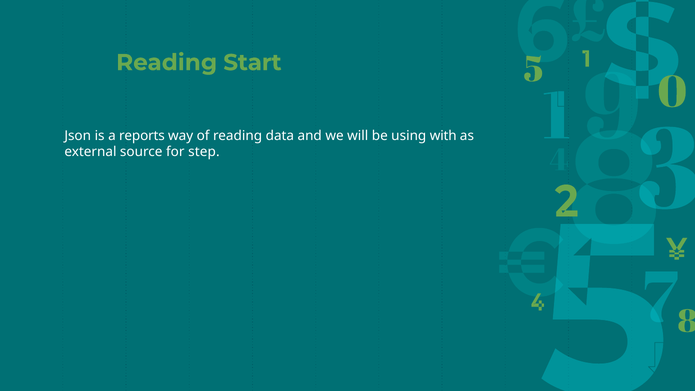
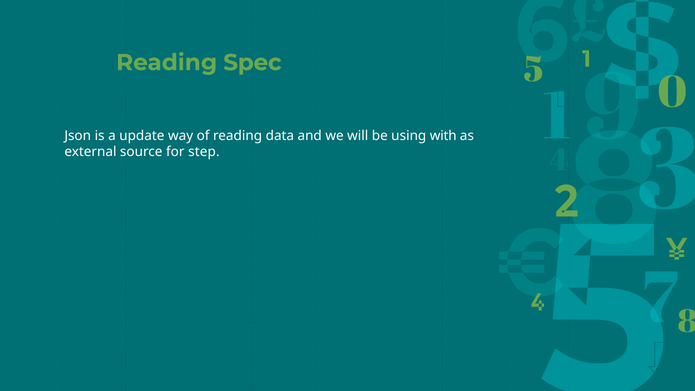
Start: Start -> Spec (252, 63)
reports: reports -> update (142, 136)
